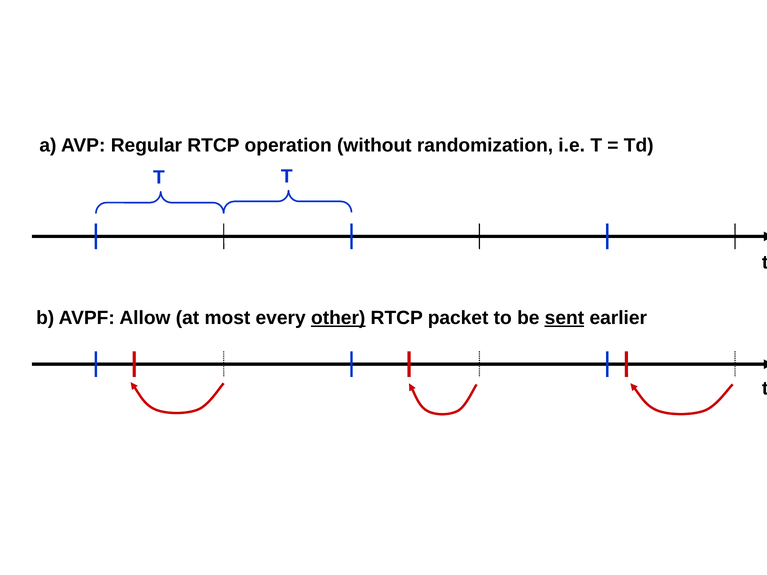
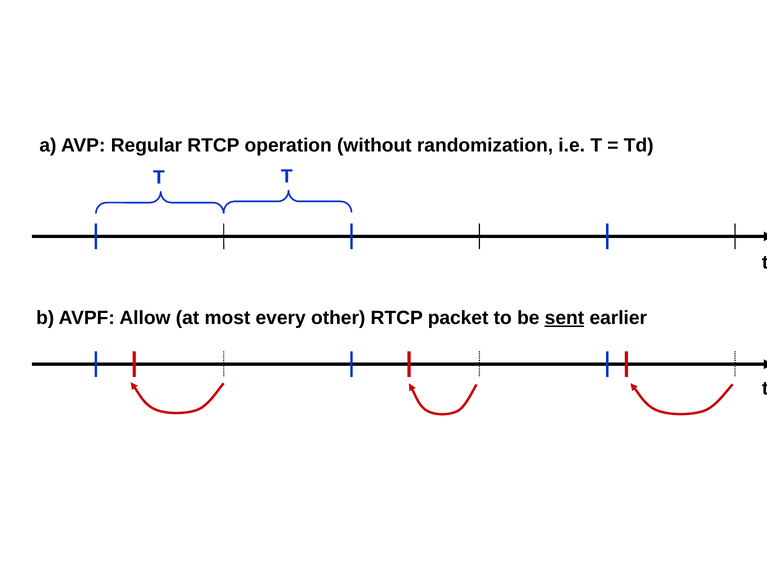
other underline: present -> none (338, 318)
